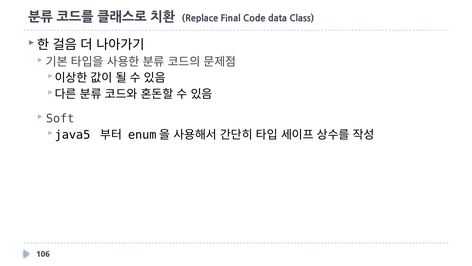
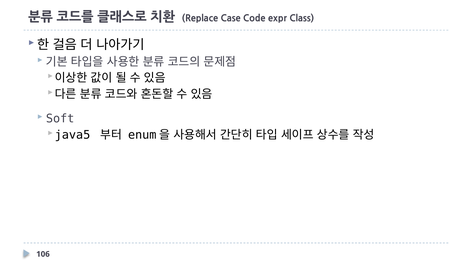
Final: Final -> Case (231, 19)
data: data -> expr (277, 19)
